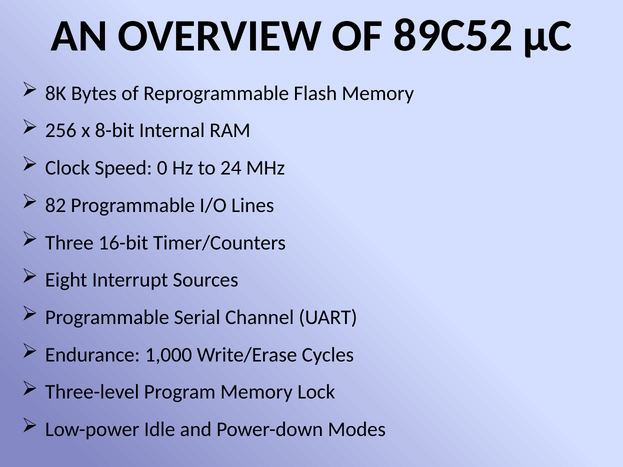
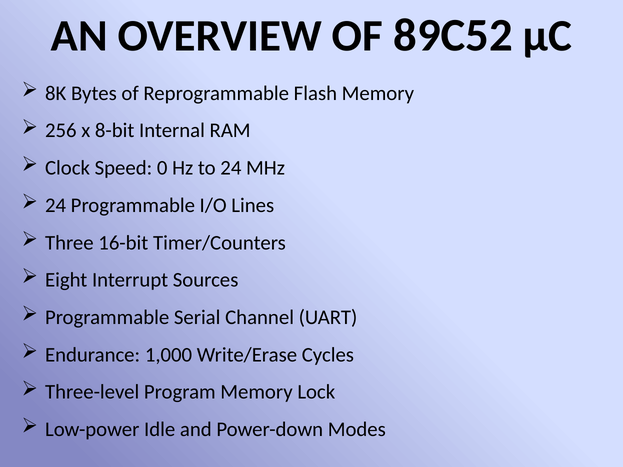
82: 82 -> 24 (56, 205)
